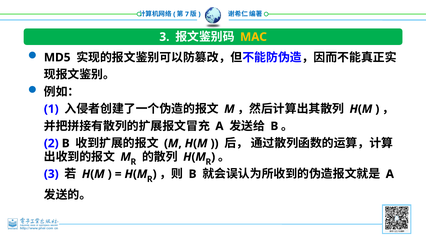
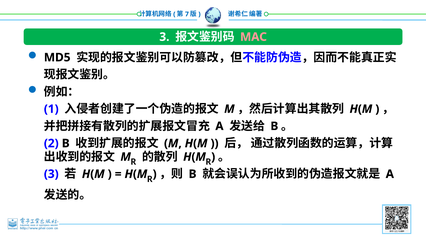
MAC colour: yellow -> pink (253, 37)
